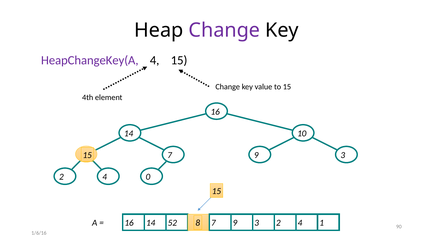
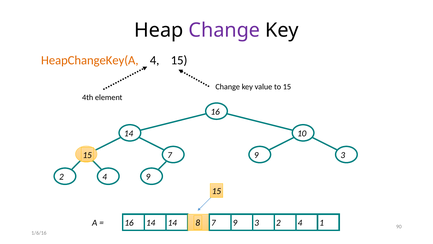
HeapChangeKey(A colour: purple -> orange (90, 60)
4 0: 0 -> 9 (148, 177)
14 52: 52 -> 14 (172, 223)
